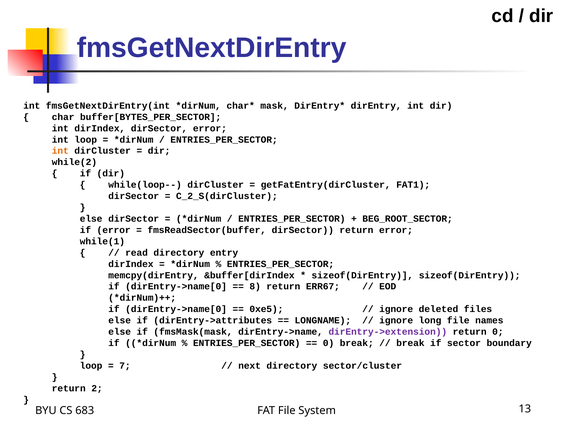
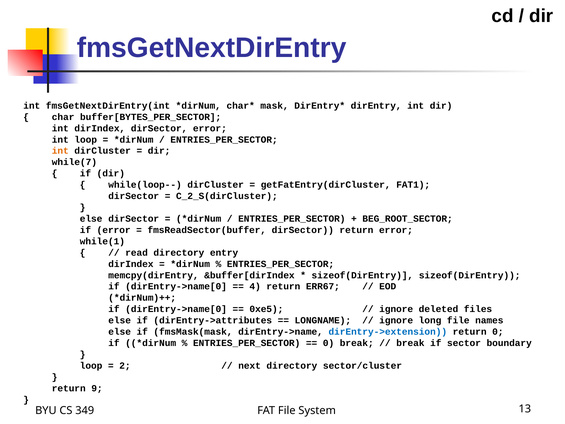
while(2: while(2 -> while(7 (74, 162)
8: 8 -> 4 (255, 286)
dirEntry->extension colour: purple -> blue (388, 332)
7: 7 -> 2 (125, 365)
2: 2 -> 9 (97, 388)
683: 683 -> 349 (85, 410)
